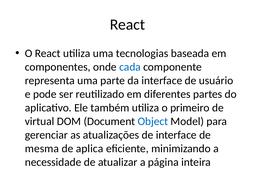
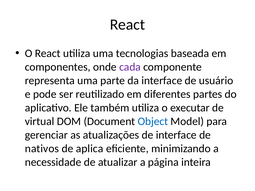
cada colour: blue -> purple (130, 67)
primeiro: primeiro -> executar (190, 108)
mesma: mesma -> nativos (42, 149)
